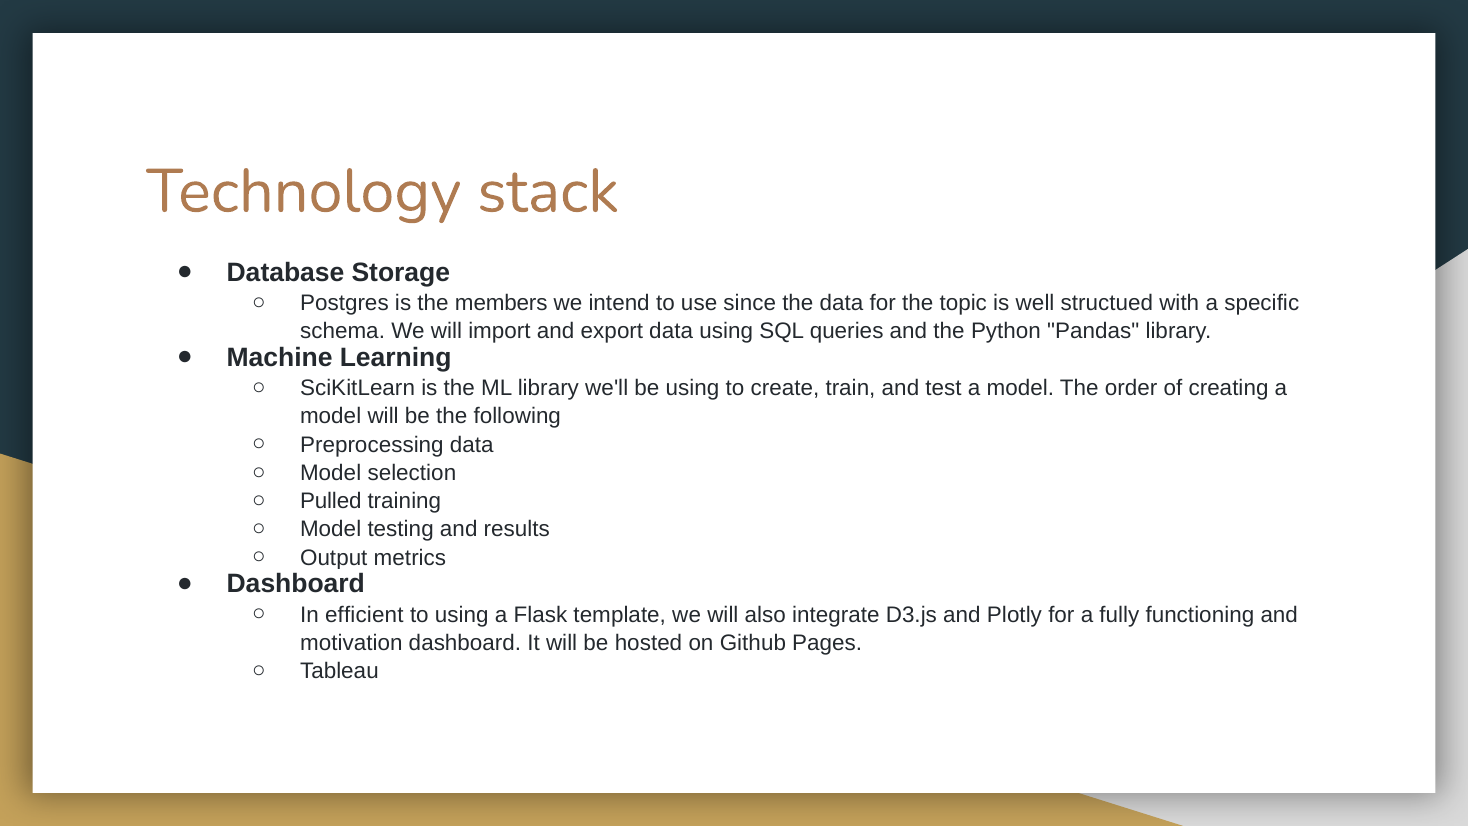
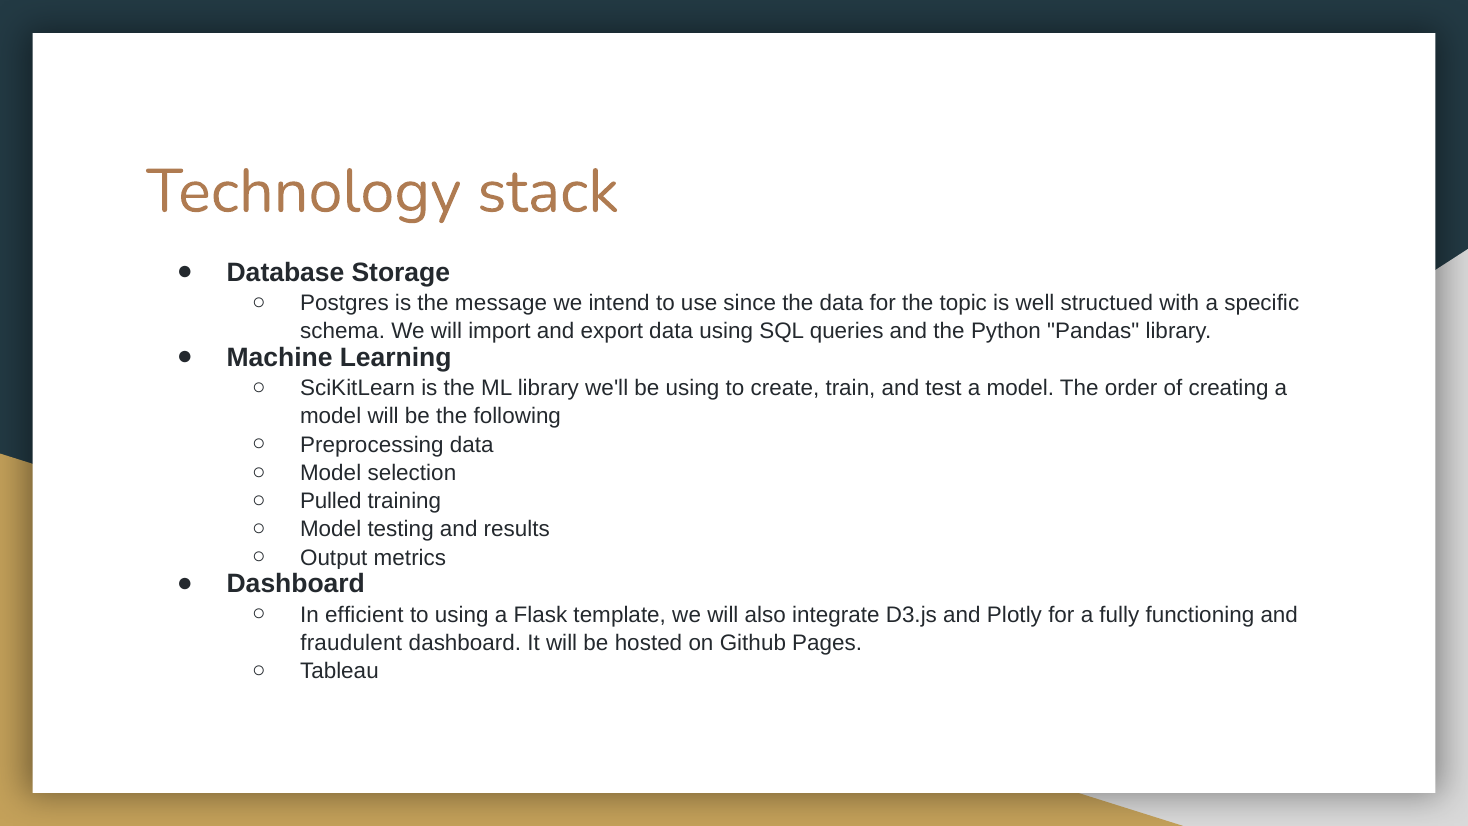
members: members -> message (501, 303)
motivation: motivation -> fraudulent (351, 643)
